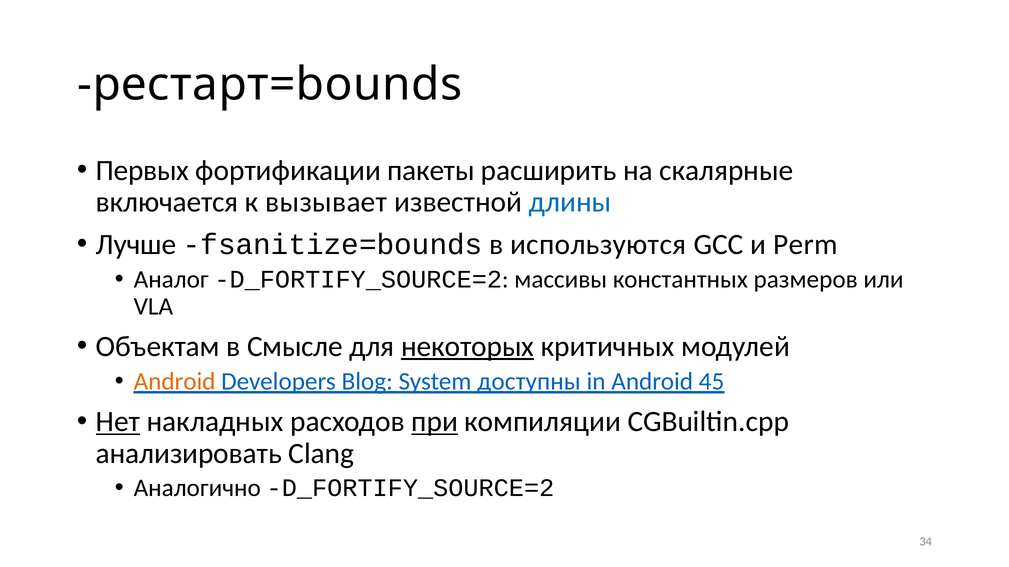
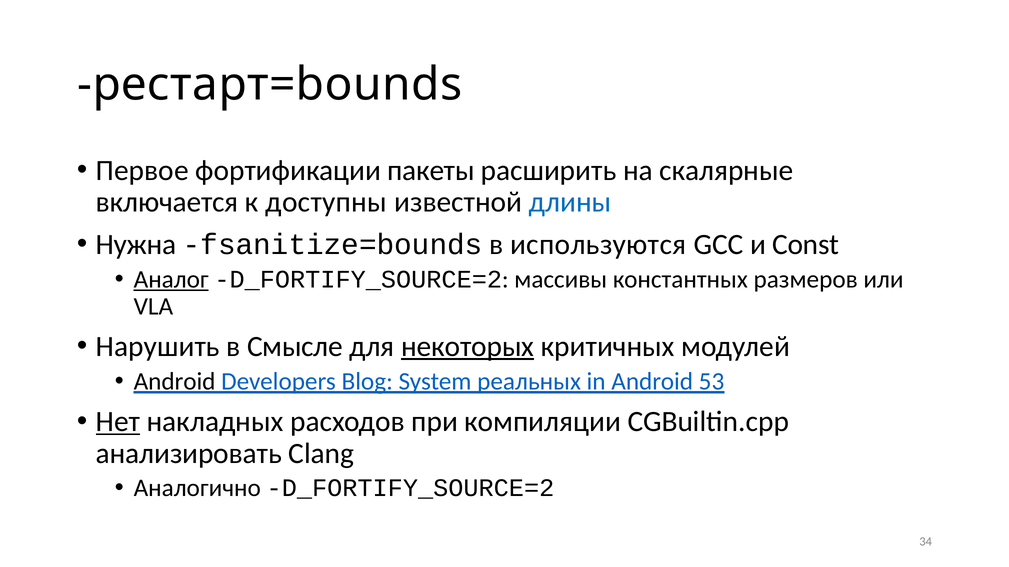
Первых: Первых -> Первое (142, 171)
вызывает: вызывает -> доступны (326, 202)
Лучше: Лучше -> Нужна (136, 245)
Perm: Perm -> Const (806, 245)
Аналог underline: none -> present (171, 279)
Объектам: Объектам -> Нарушить (158, 347)
Android colour: orange -> black (175, 382)
доступны: доступны -> реальных (529, 382)
45: 45 -> 53 (711, 382)
при underline: present -> none (435, 422)
